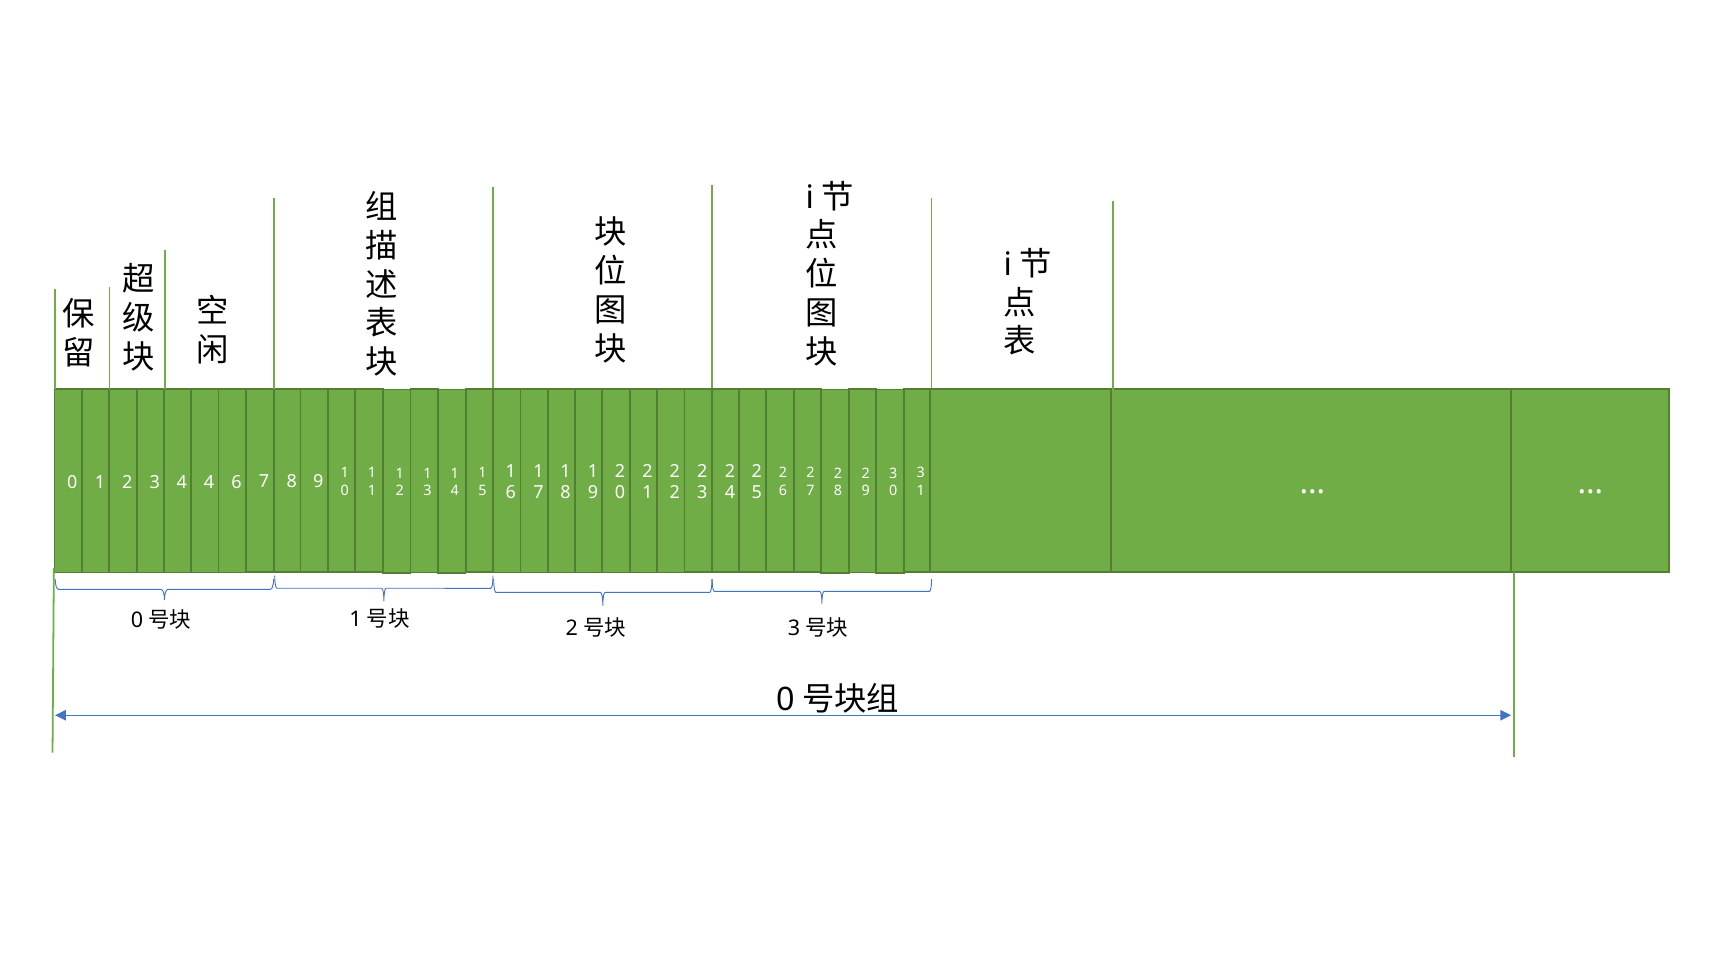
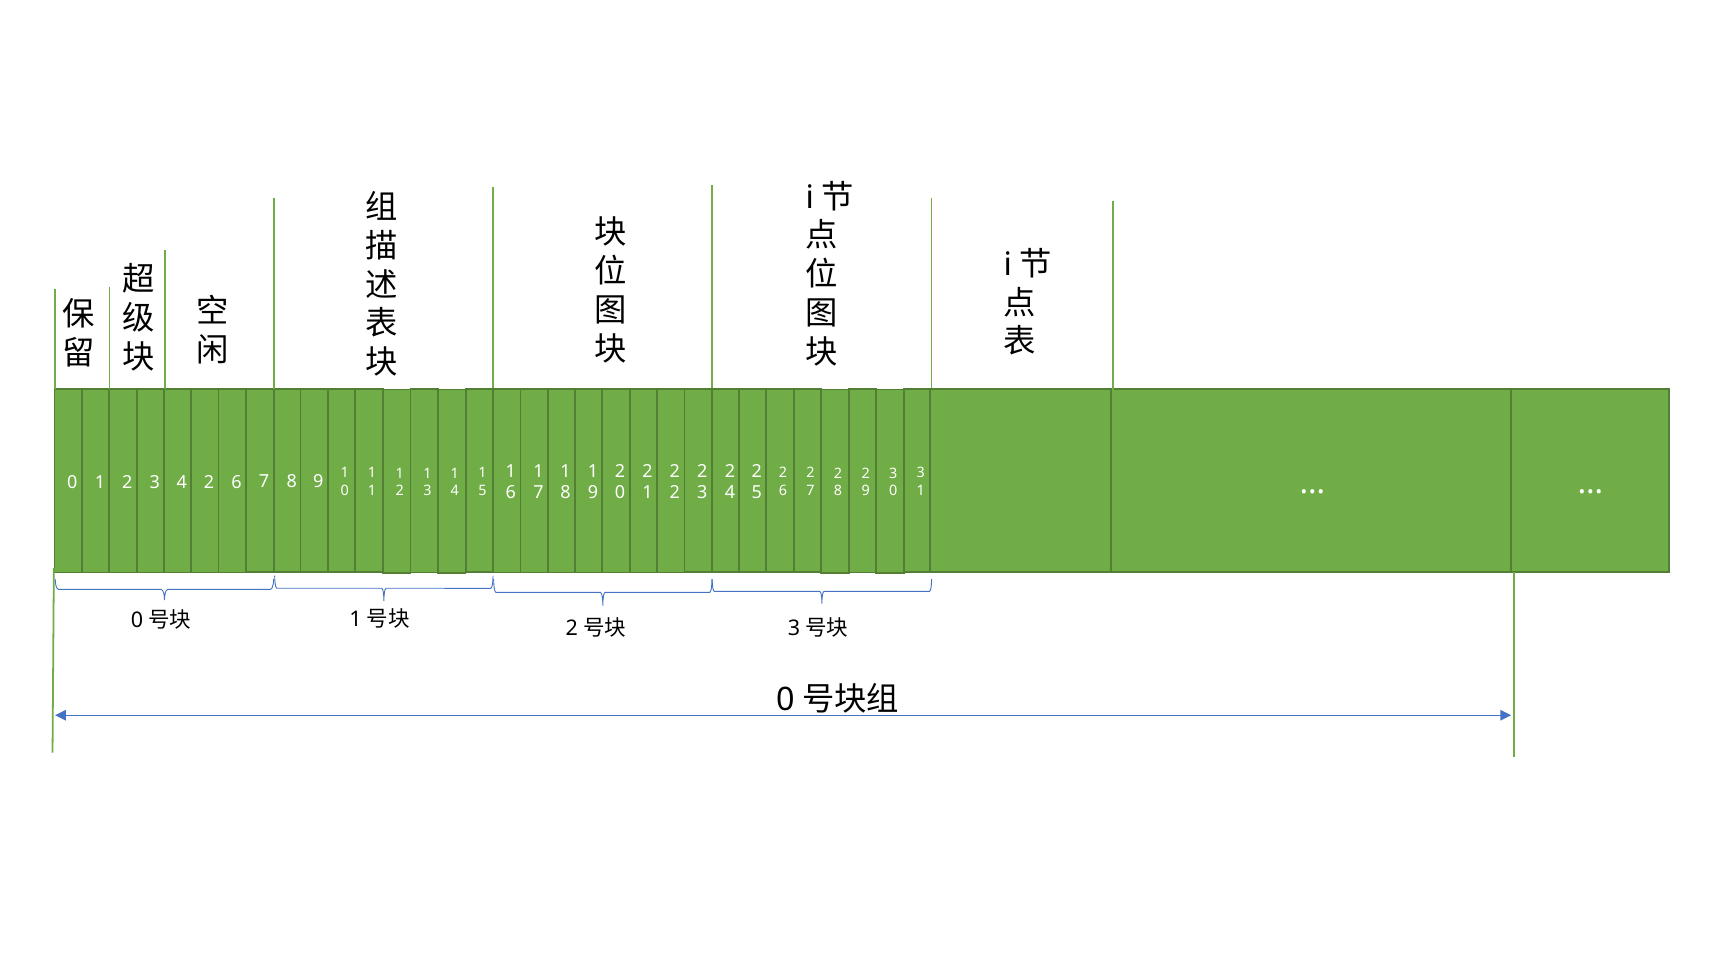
3 4 4: 4 -> 2 (209, 482)
